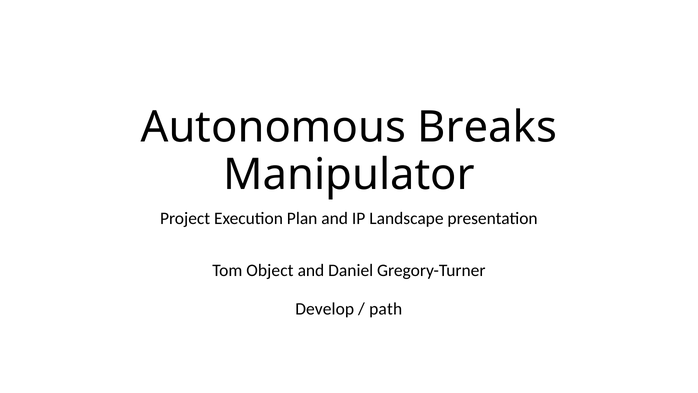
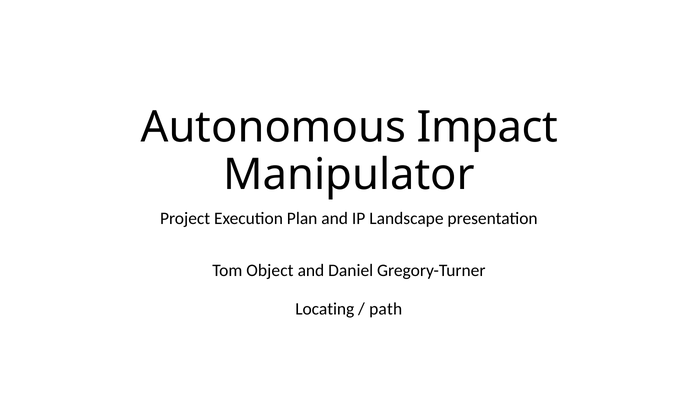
Breaks: Breaks -> Impact (487, 127)
Develop: Develop -> Locating (325, 309)
